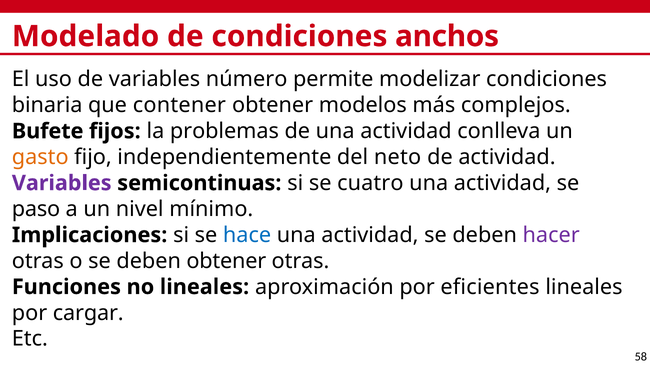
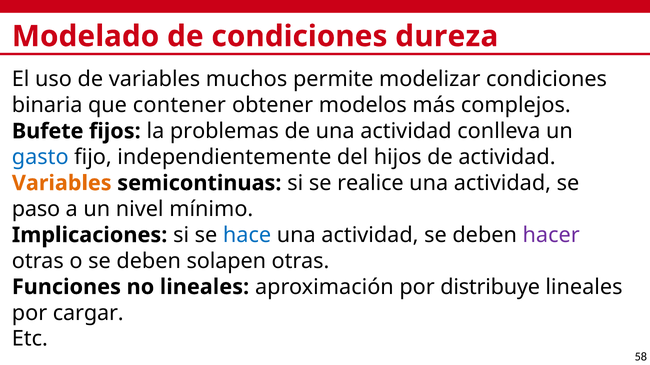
anchos: anchos -> dureza (447, 36)
número: número -> muchos (247, 79)
gasto colour: orange -> blue (40, 157)
neto: neto -> hijos (398, 157)
Variables colour: purple -> orange (62, 183)
cuatro: cuatro -> realice (370, 183)
deben obtener: obtener -> solapen (226, 261)
eficientes: eficientes -> distribuye (490, 287)
